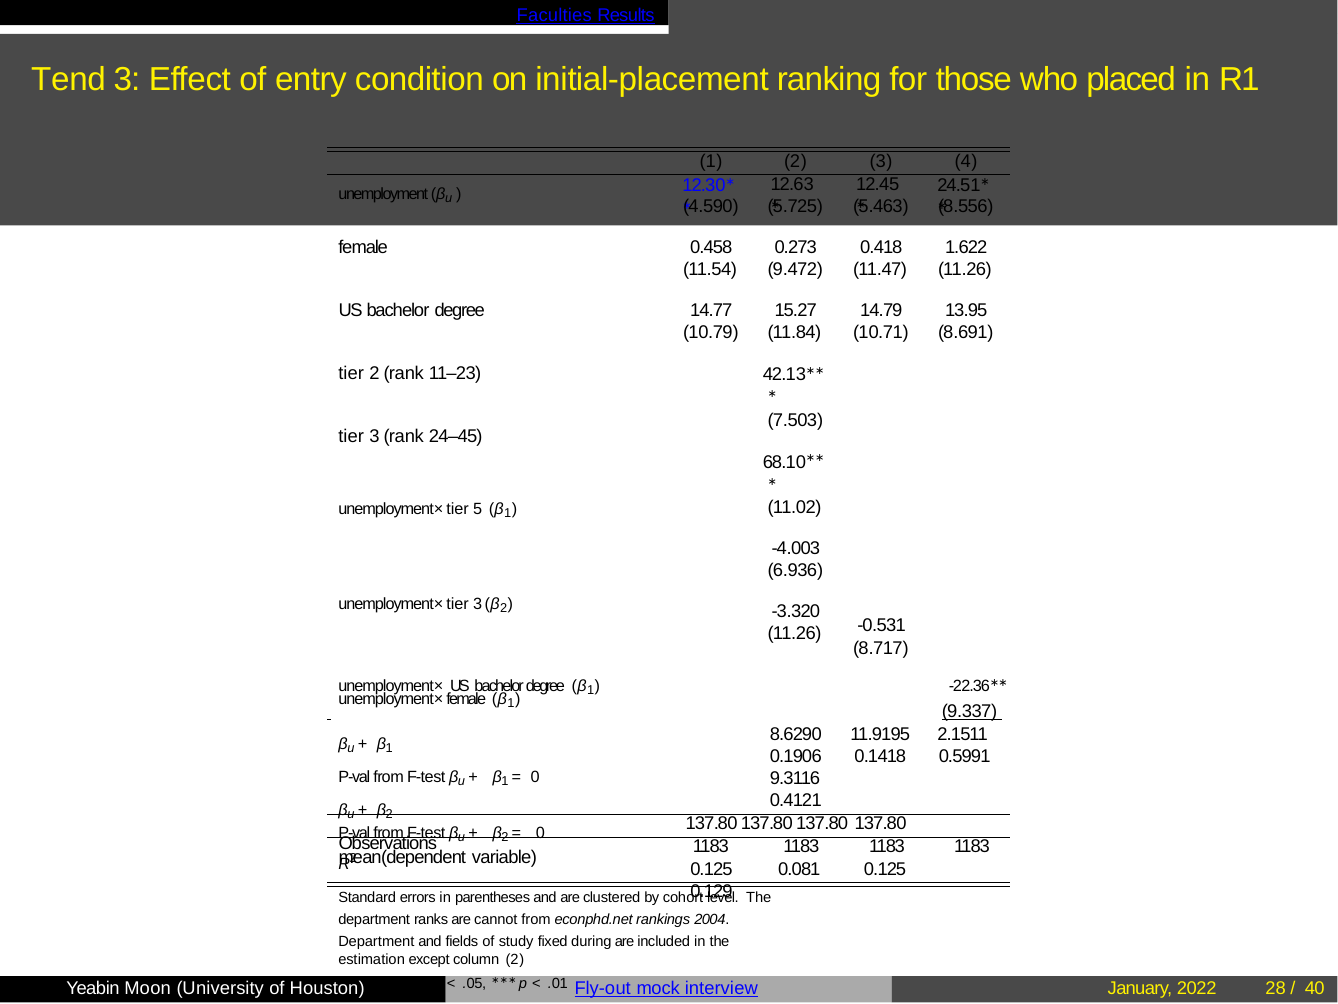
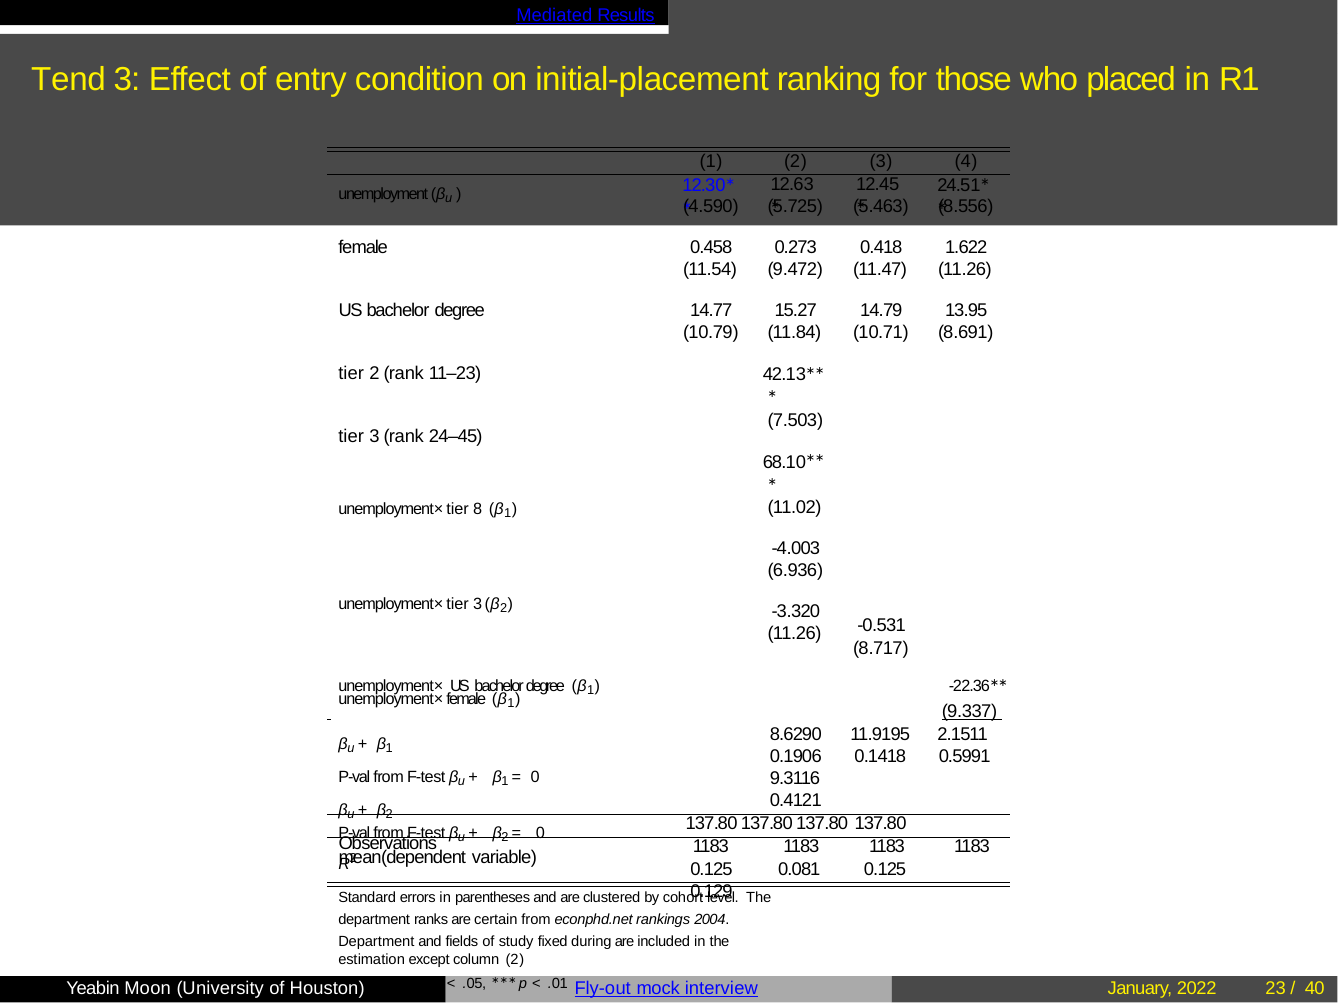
Faculties: Faculties -> Mediated (554, 15)
5: 5 -> 8 (478, 510)
cannot: cannot -> certain (496, 920)
28: 28 -> 23 (1276, 989)
